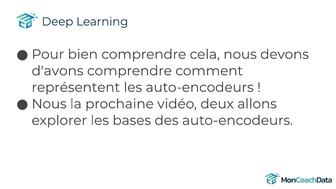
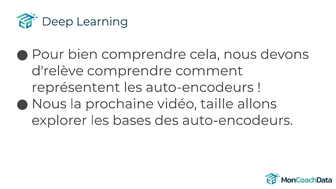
d'avons: d'avons -> d'relève (58, 71)
deux: deux -> taille (217, 104)
